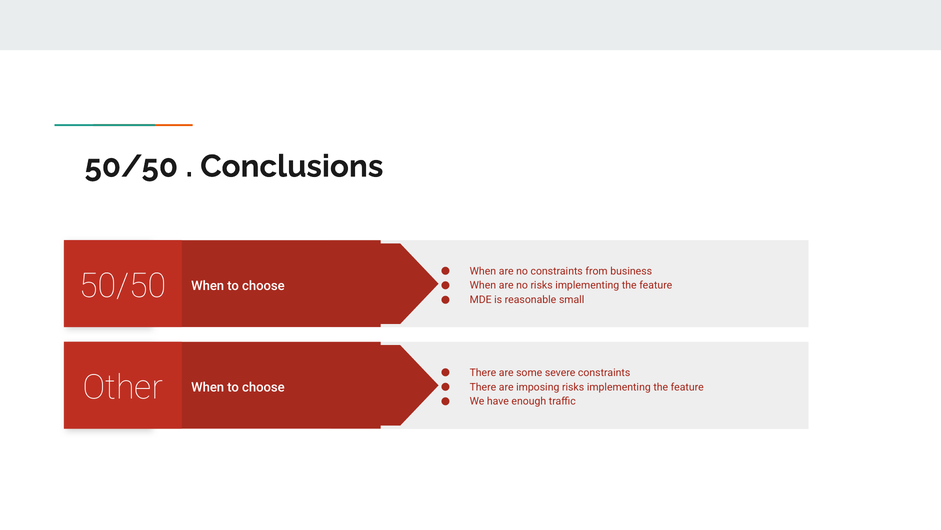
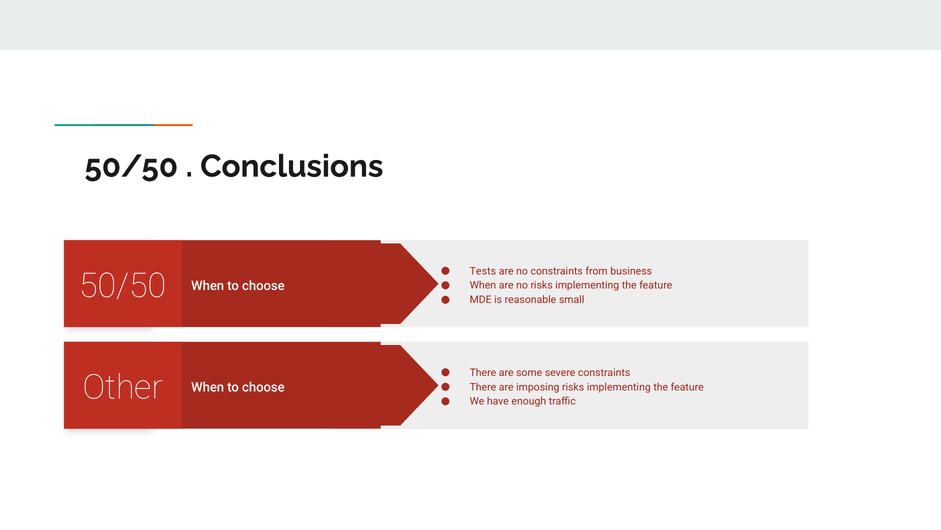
When: When -> Tests (483, 271)
